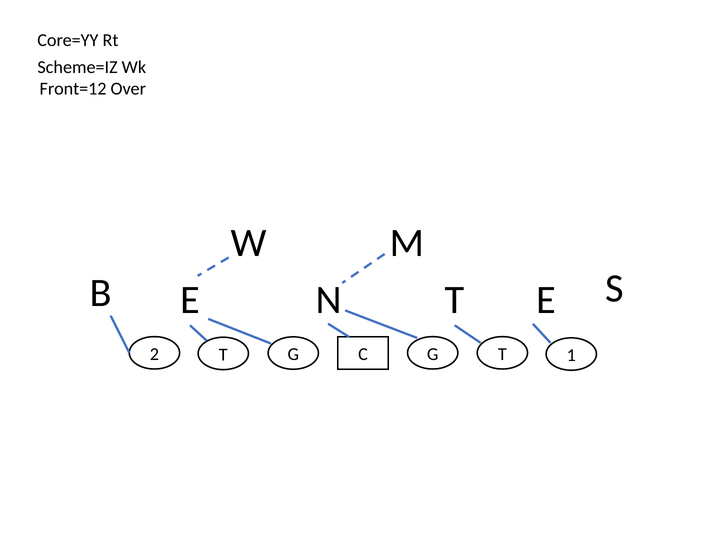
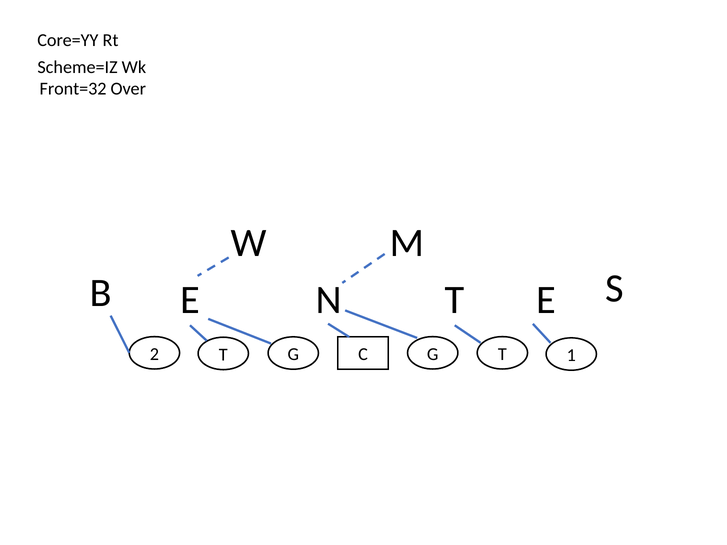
Front=12: Front=12 -> Front=32 (73, 89)
